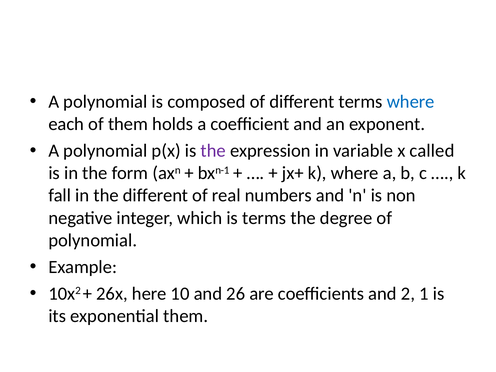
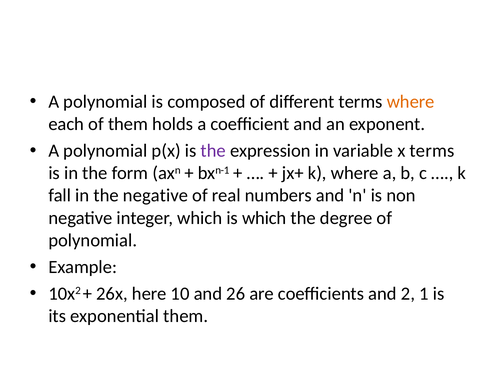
where colour: blue -> orange (411, 102)
x called: called -> terms (432, 151)
the different: different -> negative (156, 196)
is terms: terms -> which (264, 218)
